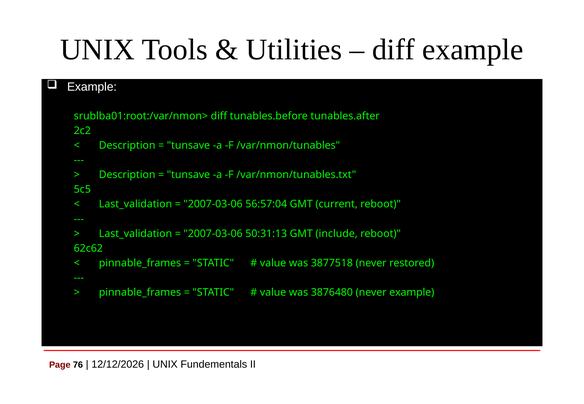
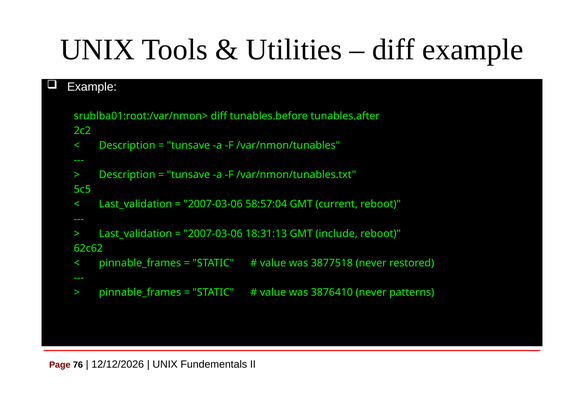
56:57:04: 56:57:04 -> 58:57:04 (266, 204)
50:31:13: 50:31:13 -> 18:31:13 (266, 234)
3876480: 3876480 -> 3876410 (332, 292)
never example: example -> patterns (412, 292)
